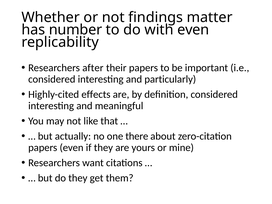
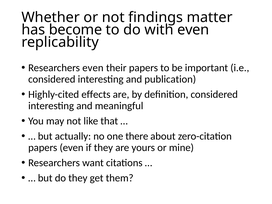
number: number -> become (76, 30)
Researchers after: after -> even (93, 68)
particularly: particularly -> publication (170, 79)
